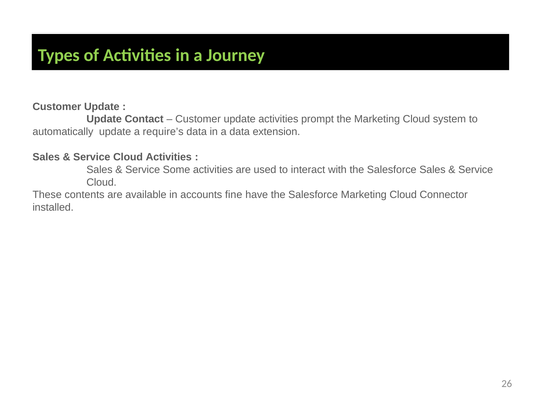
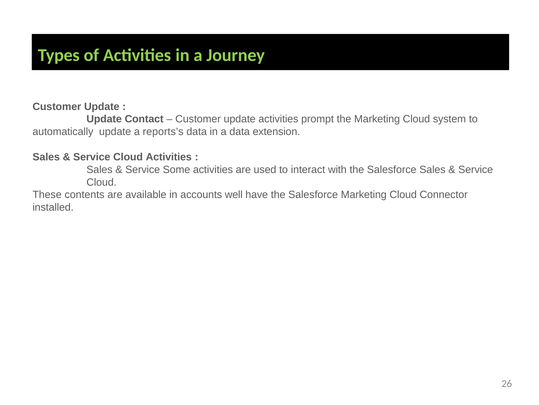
require’s: require’s -> reports’s (163, 132)
fine: fine -> well (234, 194)
